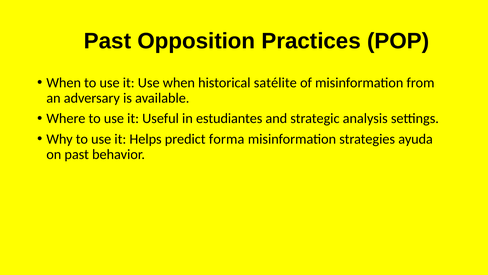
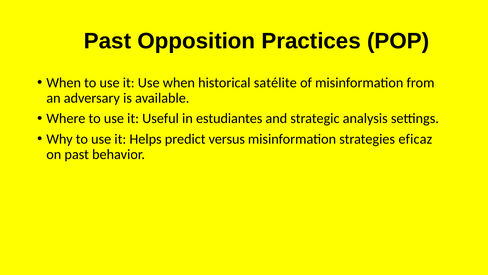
forma: forma -> versus (227, 139)
ayuda: ayuda -> eficaz (415, 139)
